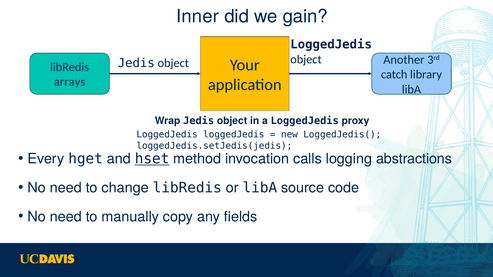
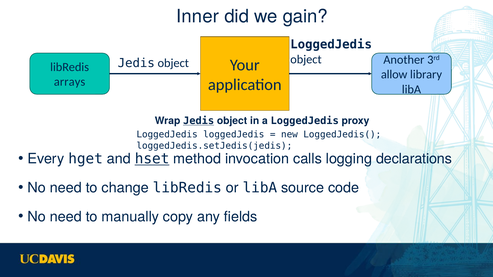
catch: catch -> allow (394, 75)
Jedis underline: none -> present (199, 121)
abstractions: abstractions -> declarations (414, 159)
